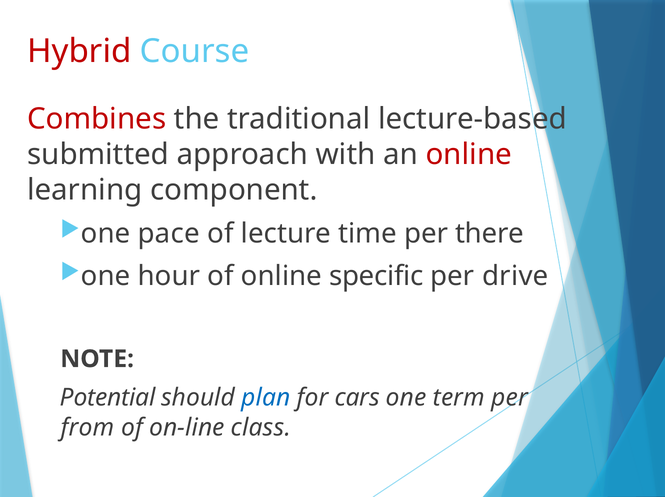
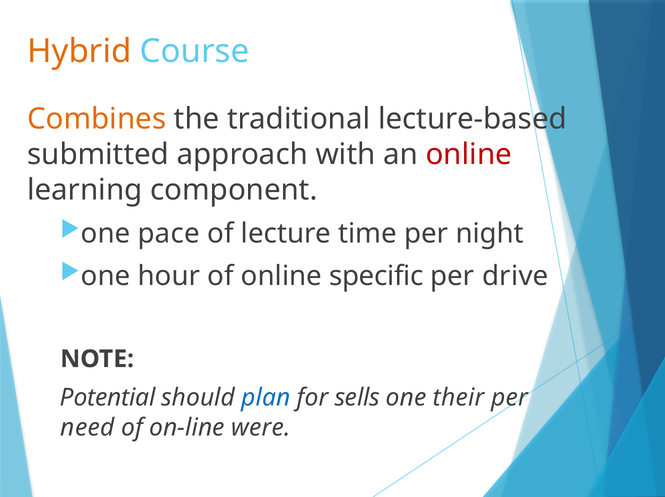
Hybrid colour: red -> orange (79, 51)
Combines colour: red -> orange (97, 119)
there: there -> night (490, 233)
cars: cars -> sells (357, 397)
term: term -> their (459, 397)
from: from -> need (87, 427)
class: class -> were (261, 427)
